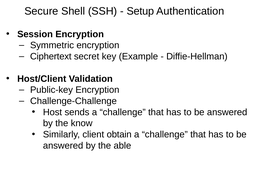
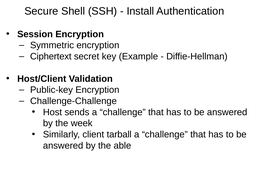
Setup: Setup -> Install (140, 11)
know: know -> week (82, 123)
obtain: obtain -> tarball (119, 134)
